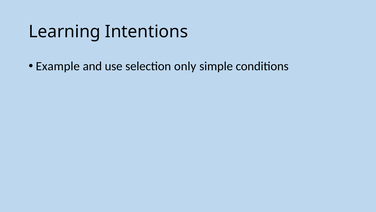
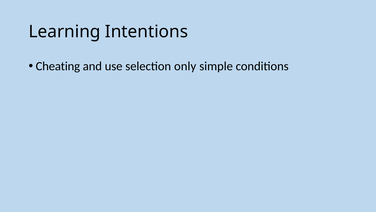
Example: Example -> Cheating (58, 66)
